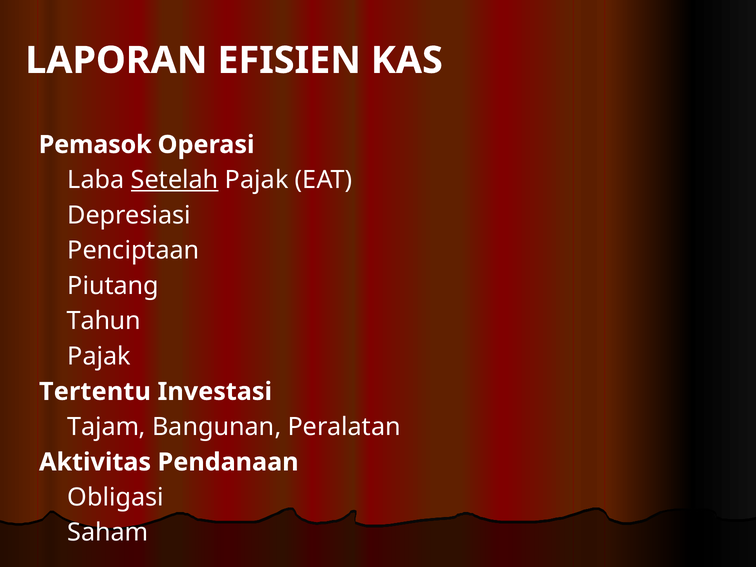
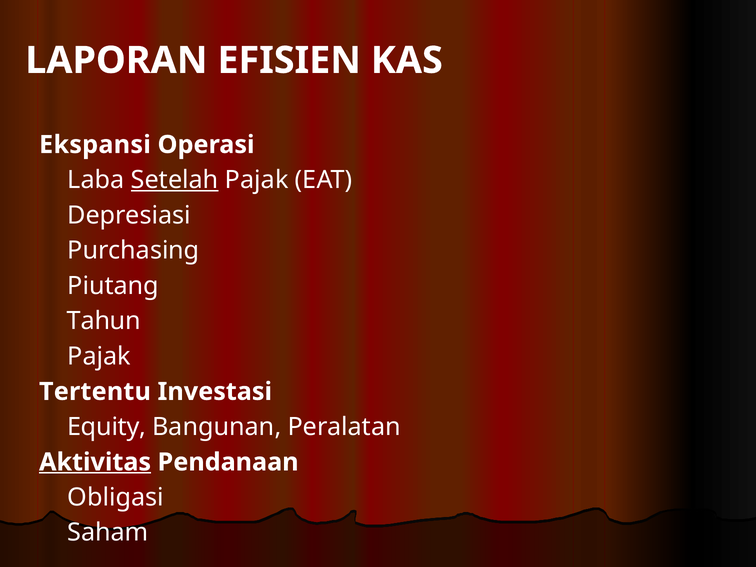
Pemasok: Pemasok -> Ekspansi (95, 145)
Penciptaan: Penciptaan -> Purchasing (133, 251)
Tajam: Tajam -> Equity (107, 427)
Aktivitas underline: none -> present (95, 462)
